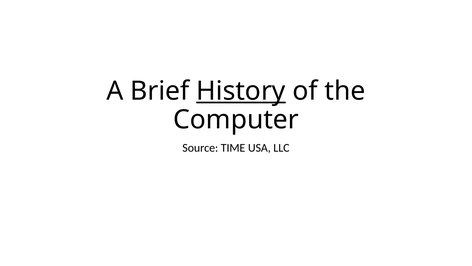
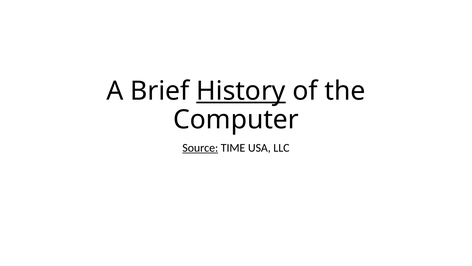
Source underline: none -> present (200, 148)
